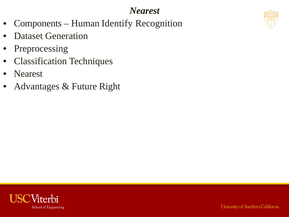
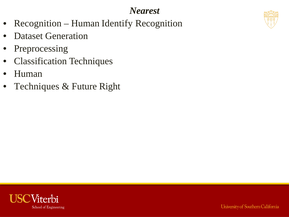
Components: Components -> Recognition (38, 23)
Nearest: Nearest -> Human (28, 74)
Advantages: Advantages -> Techniques (37, 86)
